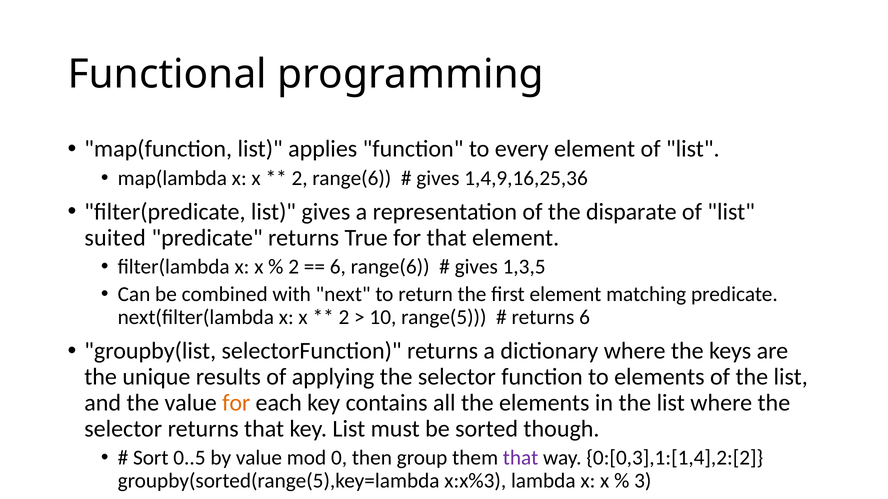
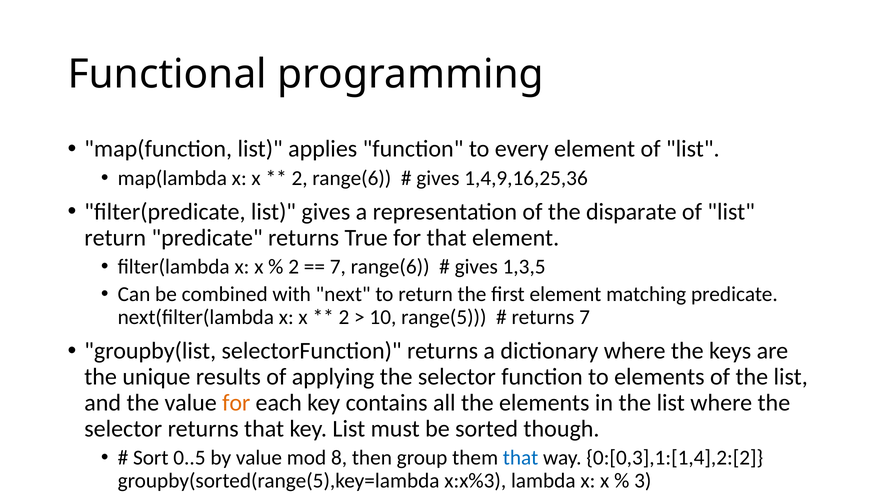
suited: suited -> return (115, 238)
6: 6 -> 7 (338, 267)
returns 6: 6 -> 7 (585, 318)
0: 0 -> 8 (339, 458)
that colour: purple -> blue (521, 458)
